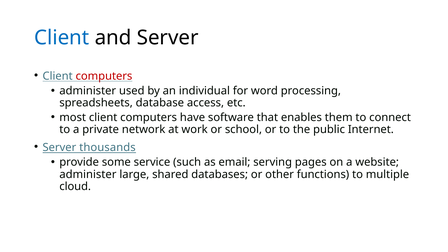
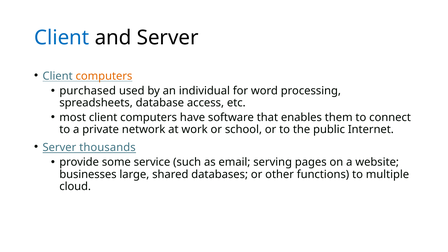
computers colour: red -> orange (104, 76)
administer: administer -> purchased (88, 91)
administer: administer -> businesses (88, 174)
